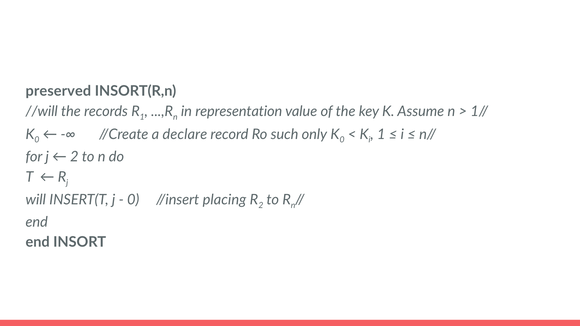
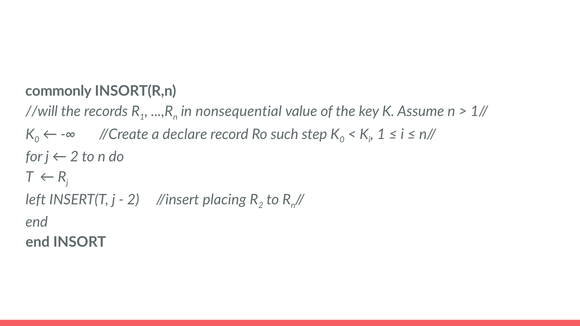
preserved: preserved -> commonly (58, 91)
representation: representation -> nonsequential (239, 112)
only: only -> step (314, 134)
will: will -> left (36, 200)
0: 0 -> 2 (133, 200)
